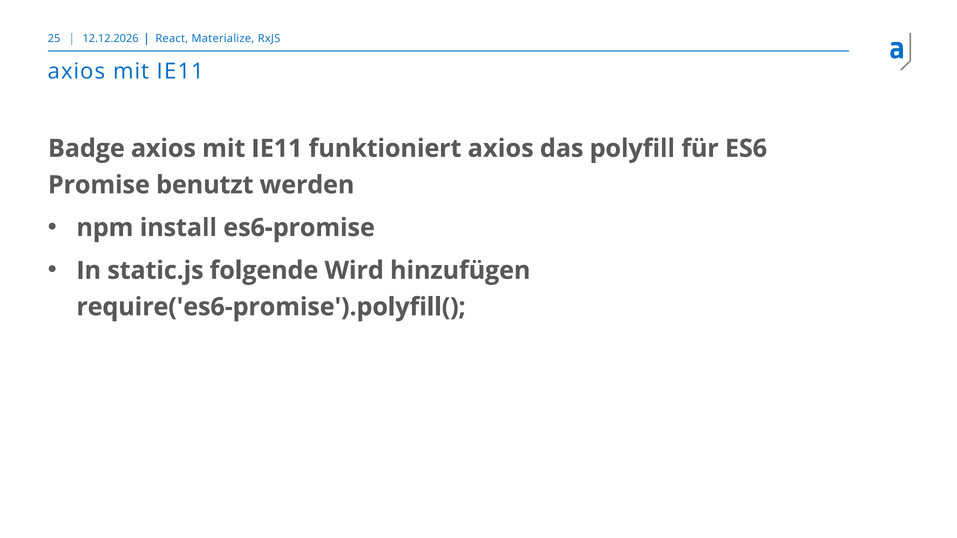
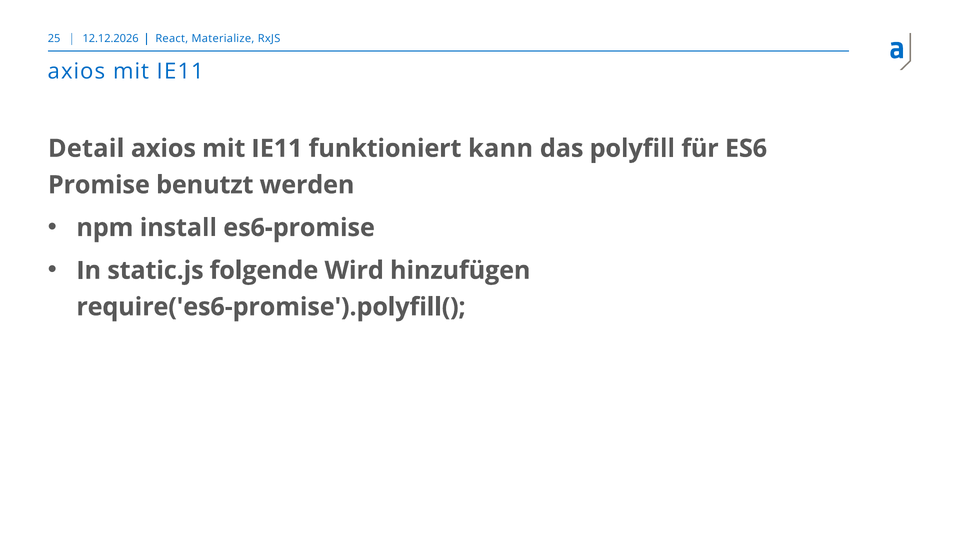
Badge: Badge -> Detail (86, 149)
funktioniert axios: axios -> kann (501, 149)
